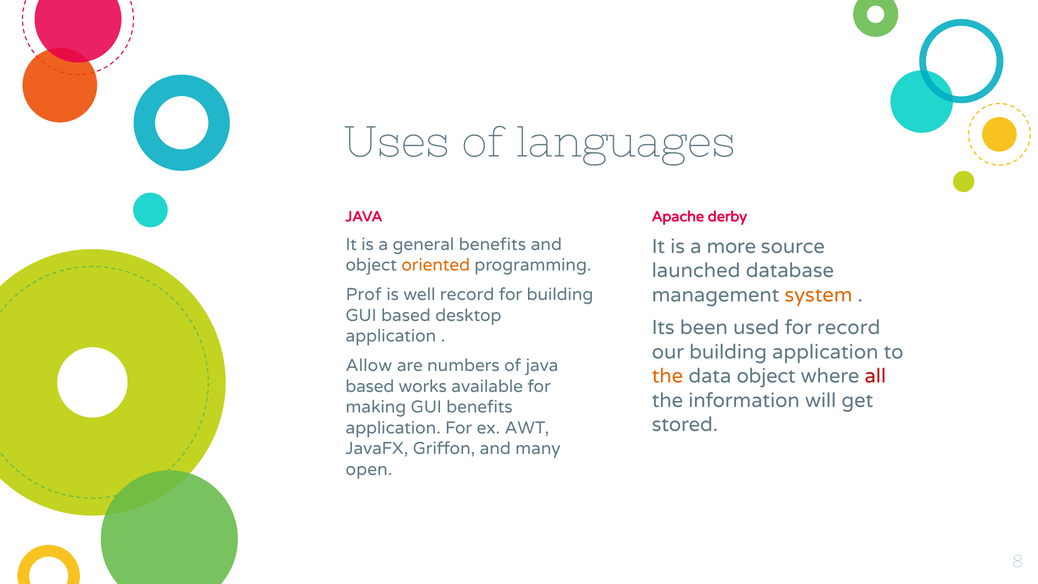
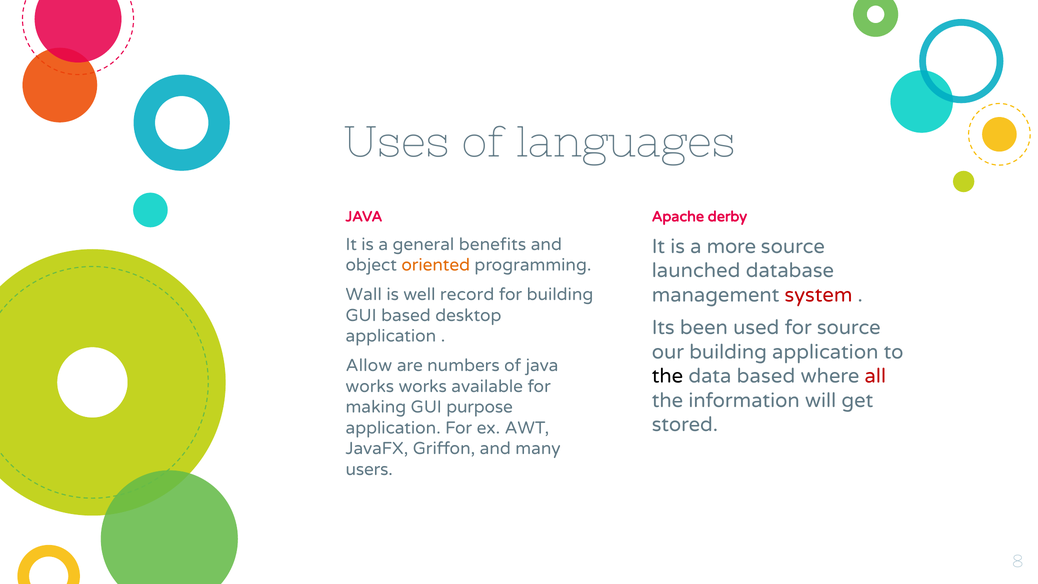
system colour: orange -> red (818, 295)
Prof: Prof -> Wall (364, 295)
for record: record -> source (849, 328)
the colour: orange -> black (667, 376)
data object: object -> based (766, 376)
based: based -> works (370, 386)
GUI benefits: benefits -> purpose (480, 407)
open: open -> users (369, 469)
